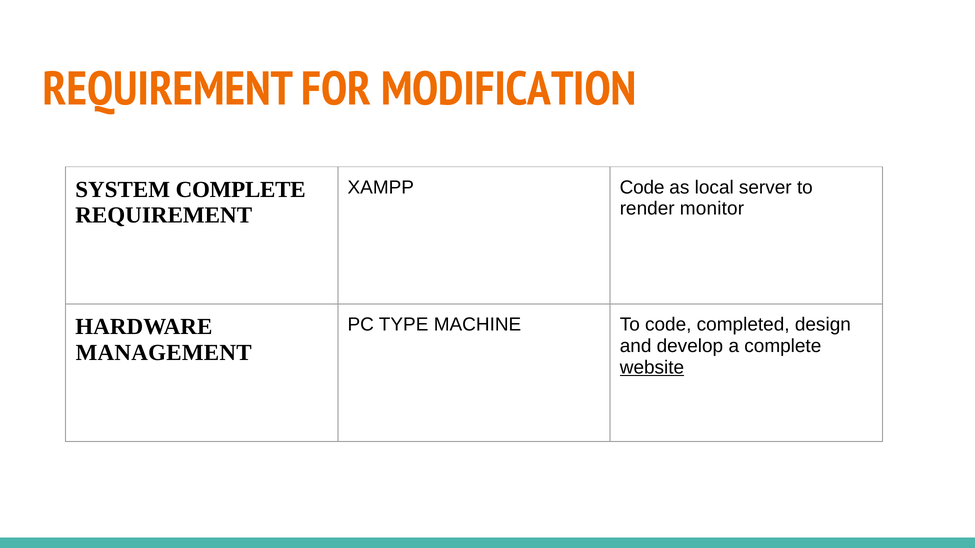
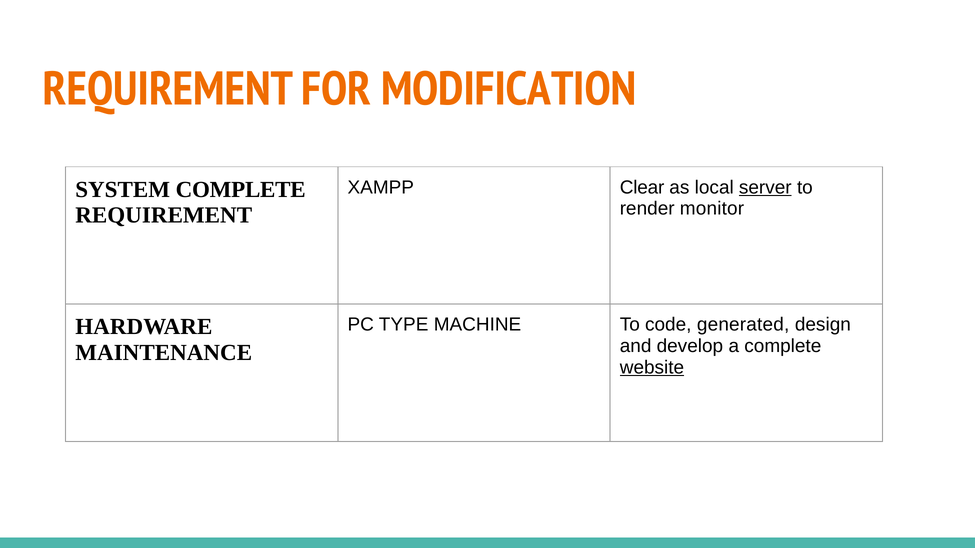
XAMPP Code: Code -> Clear (642, 188)
server underline: none -> present (765, 188)
completed: completed -> generated (743, 325)
MANAGEMENT: MANAGEMENT -> MAINTENANCE (164, 353)
